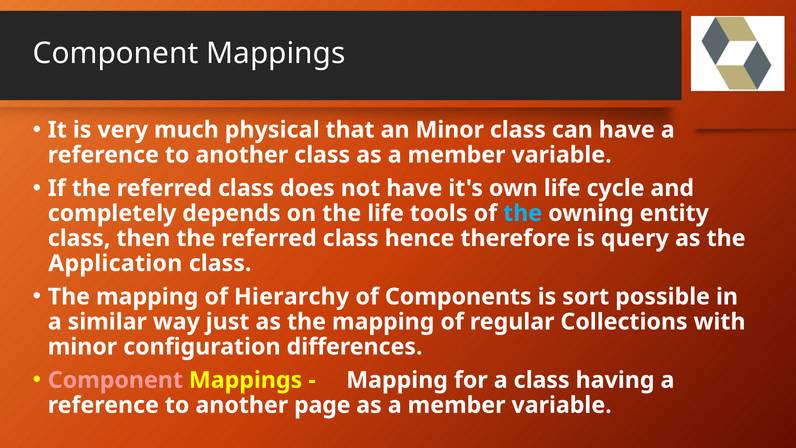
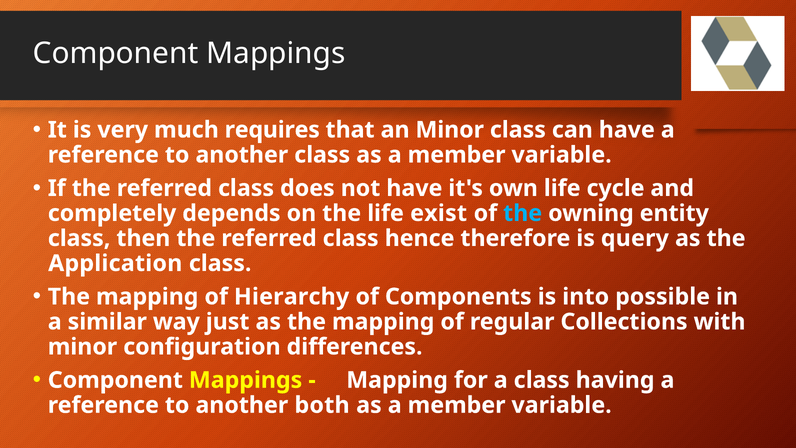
physical: physical -> requires (272, 130)
tools: tools -> exist (439, 213)
sort: sort -> into (586, 297)
Component colour: pink -> white (115, 380)
page: page -> both (322, 405)
